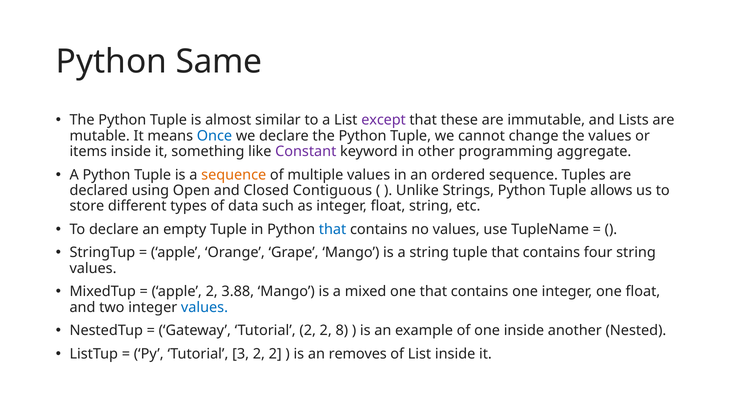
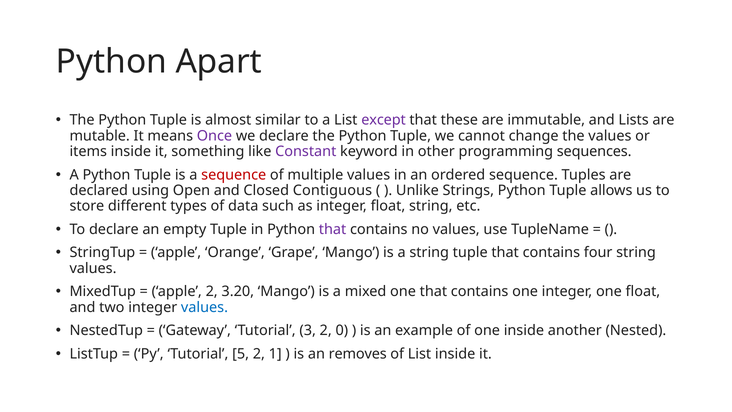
Same: Same -> Apart (219, 61)
Once colour: blue -> purple (214, 136)
aggregate: aggregate -> sequences (594, 151)
sequence colour: orange -> red (234, 175)
that colour: blue -> purple (333, 229)
3.88: 3.88 -> 3.20 (238, 291)
Tutorial 2: 2 -> 3 (308, 330)
8: 8 -> 0 (342, 330)
3: 3 -> 5 (241, 354)
2: 2 -> 1 (275, 354)
